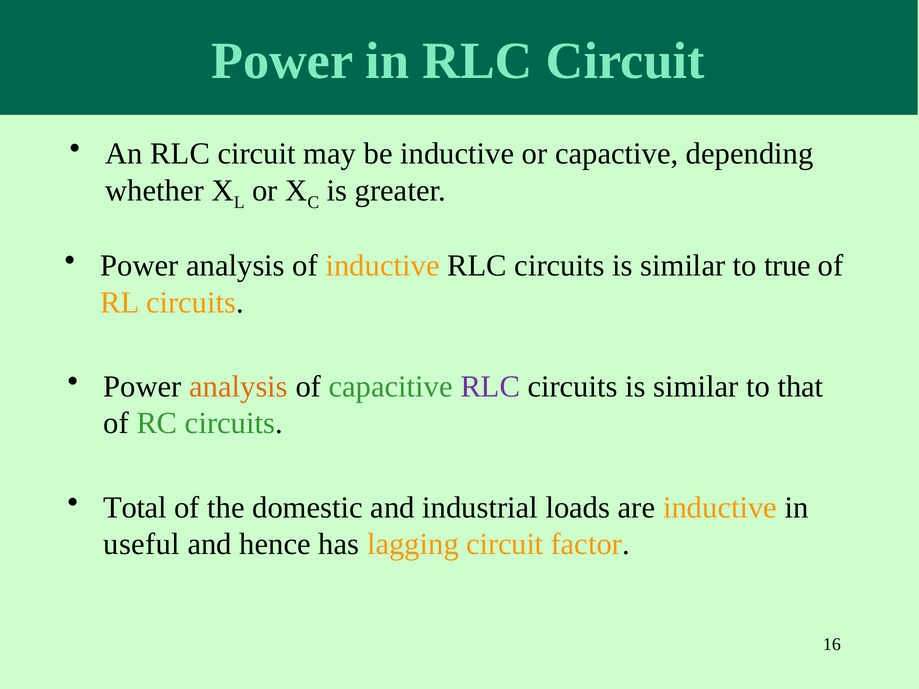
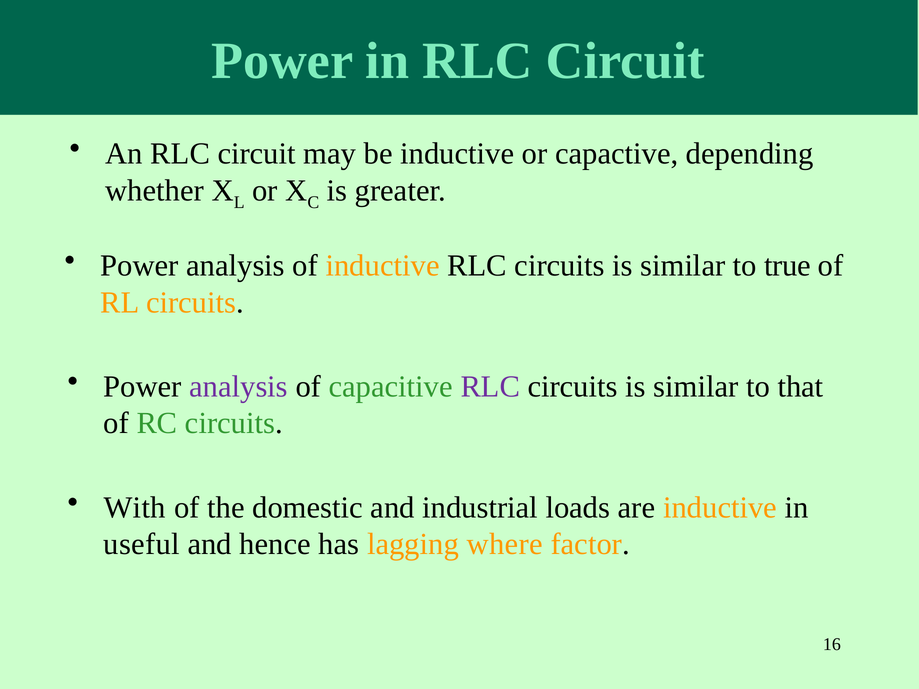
analysis colour: orange -> purple (239, 387)
Total: Total -> With (135, 508)
lagging circuit: circuit -> where (505, 545)
